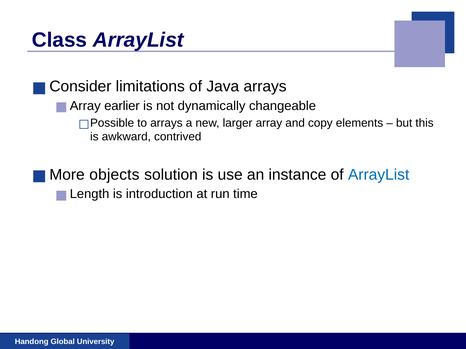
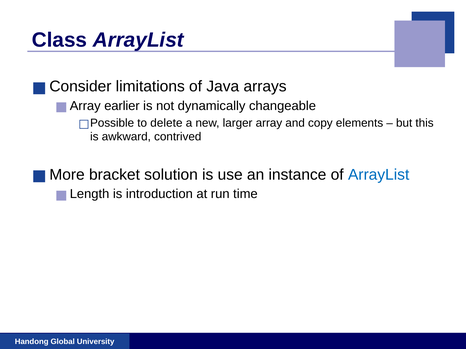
to arrays: arrays -> delete (166, 123)
objects: objects -> bracket (114, 175)
